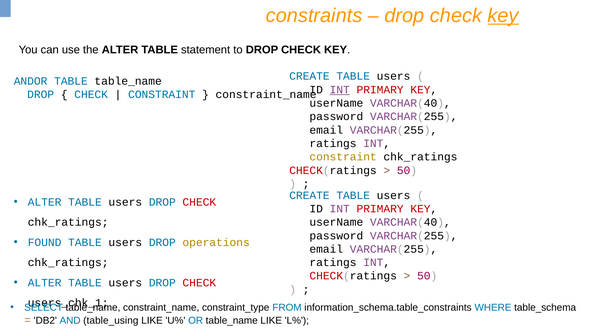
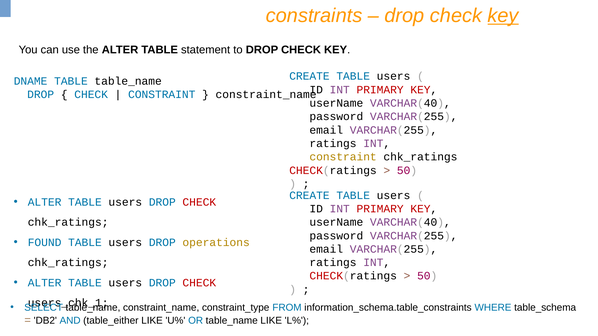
ANDOR: ANDOR -> DNAME (31, 81)
INT underline: present -> none (340, 90)
table_using: table_using -> table_either (111, 321)
